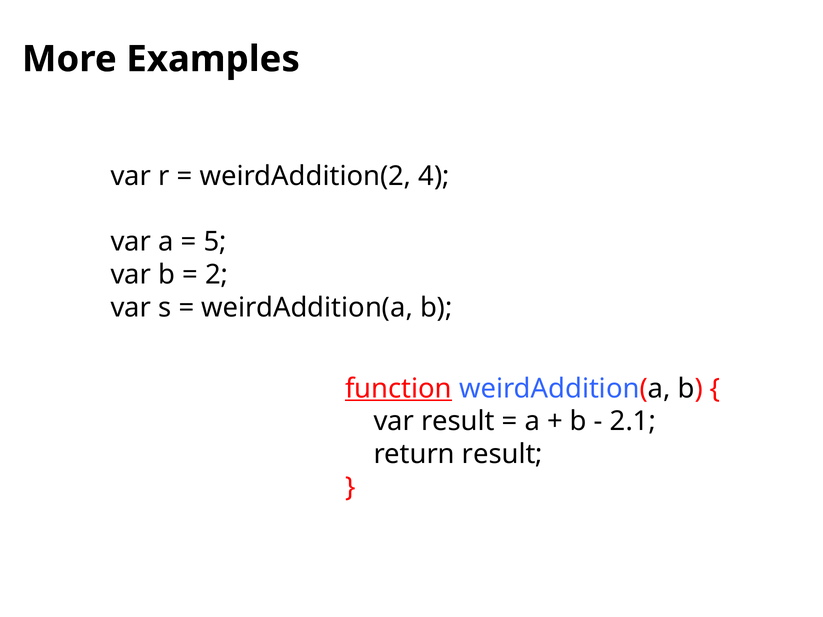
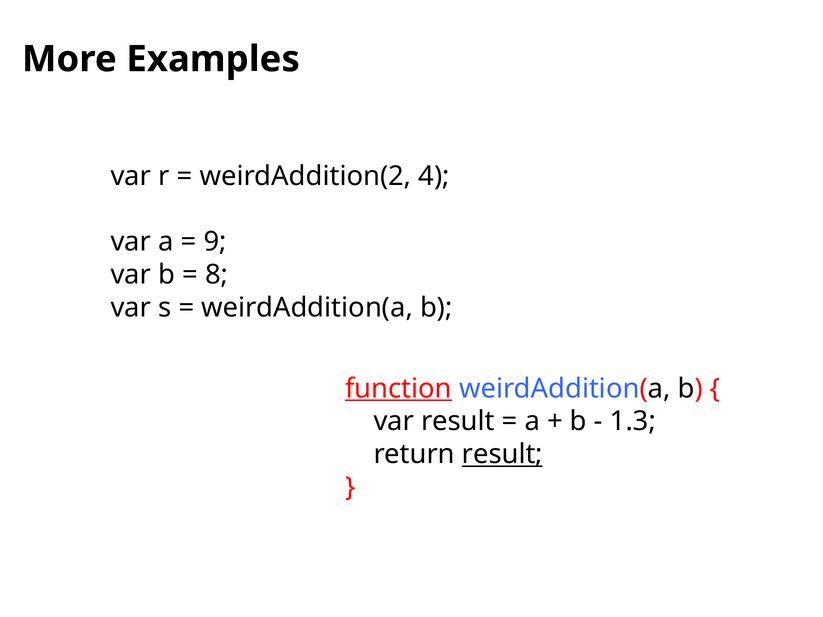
5: 5 -> 9 (215, 242)
2: 2 -> 8 (217, 275)
2.1: 2.1 -> 1.3 (633, 422)
result underline: none -> present (502, 454)
